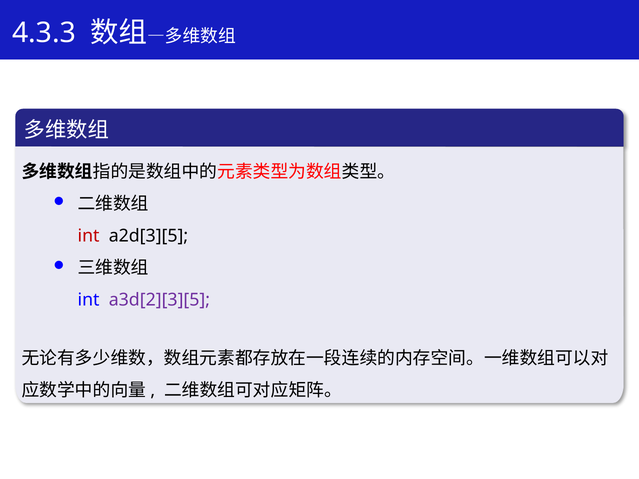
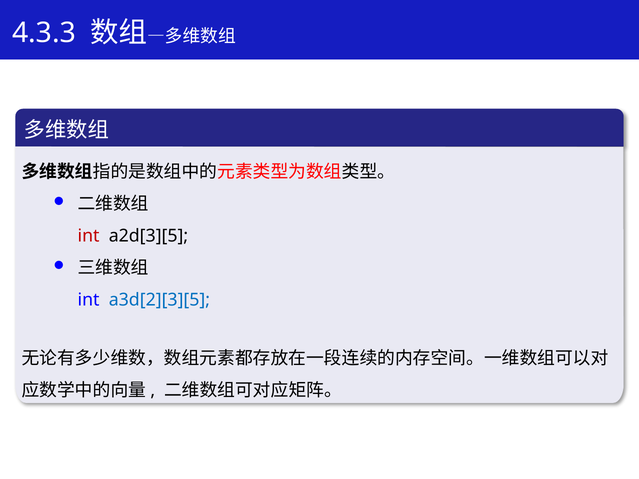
a3d[2][3][5 colour: purple -> blue (159, 300)
